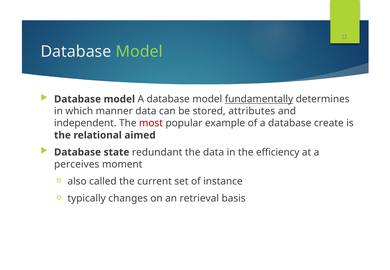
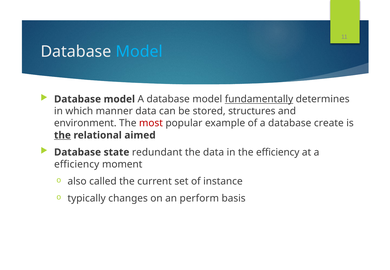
Model colour: light green -> light blue (139, 52)
attributes: attributes -> structures (252, 111)
independent: independent -> environment (85, 123)
the underline: none -> present (62, 135)
perceives: perceives -> efficiency (77, 164)
retrieval: retrieval -> perform (199, 198)
